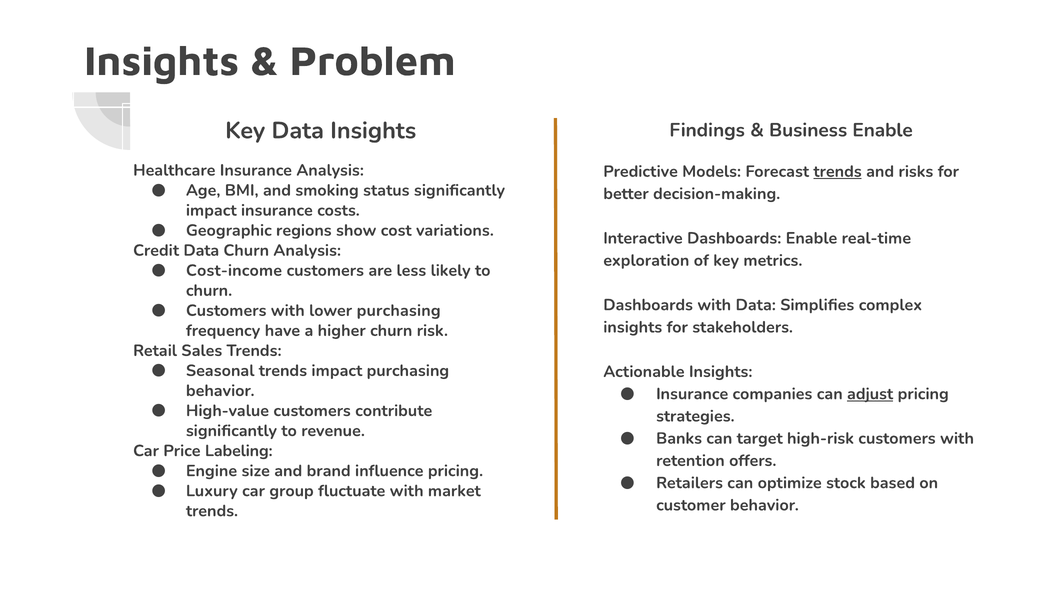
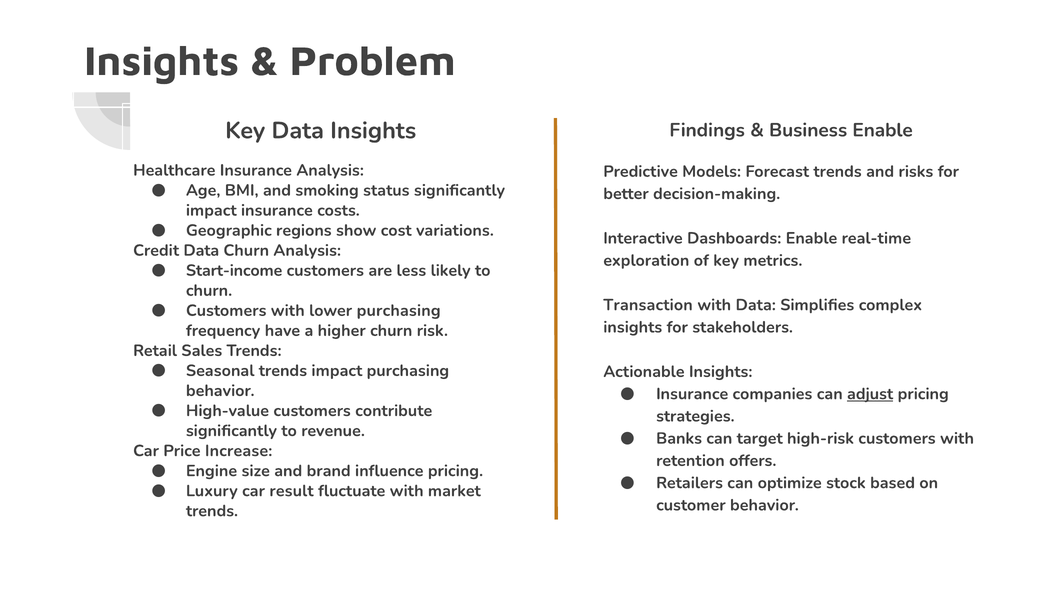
trends underline: present -> none (838, 172)
Cost-income: Cost-income -> Start-income (234, 271)
Dashboards: Dashboards -> Transaction (648, 305)
Labeling: Labeling -> Increase (239, 451)
group: group -> result (291, 491)
